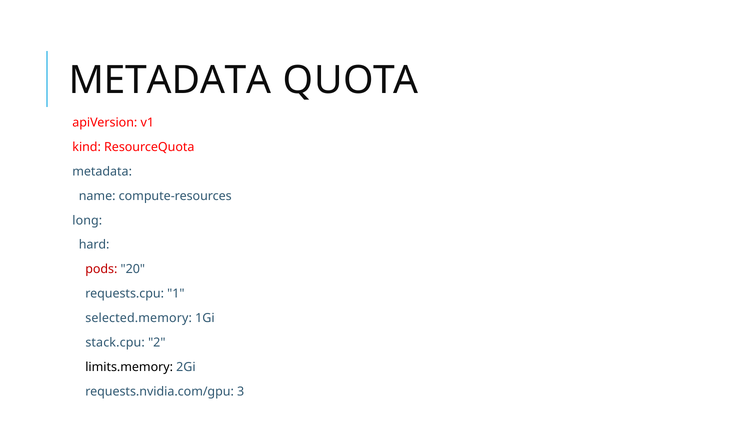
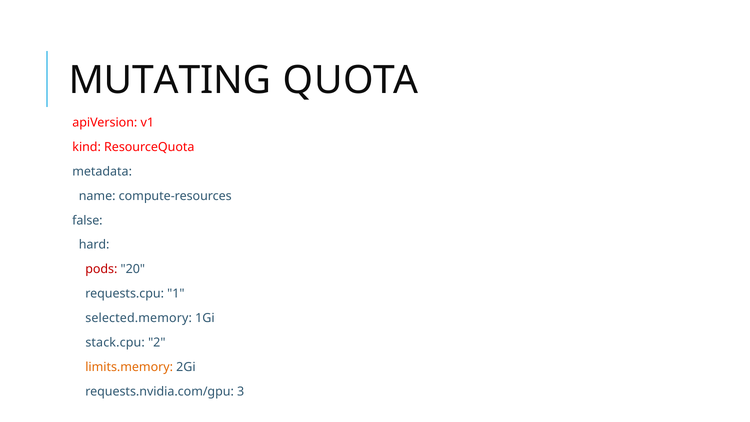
METADATA: METADATA -> MUTATING (170, 80)
long: long -> false (87, 220)
limits.memory colour: black -> orange (129, 367)
